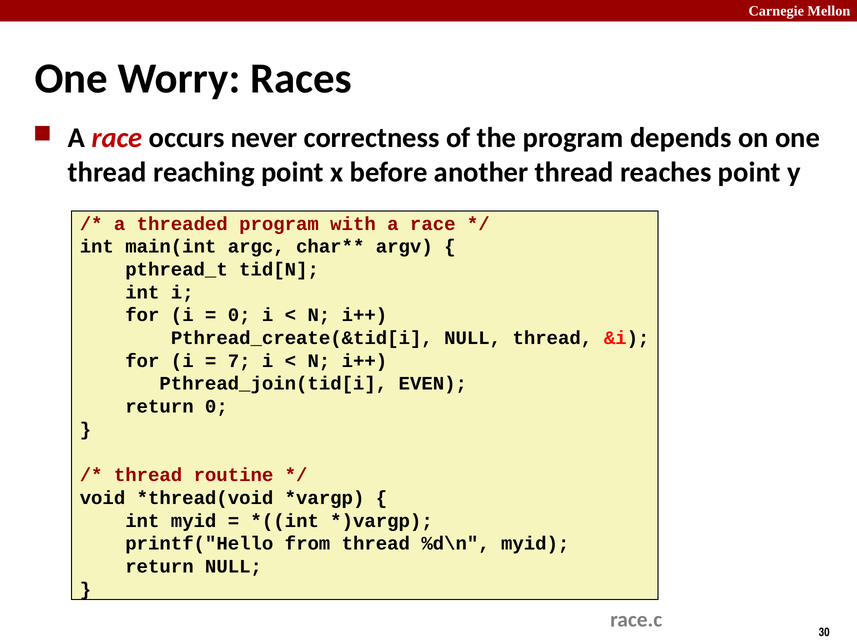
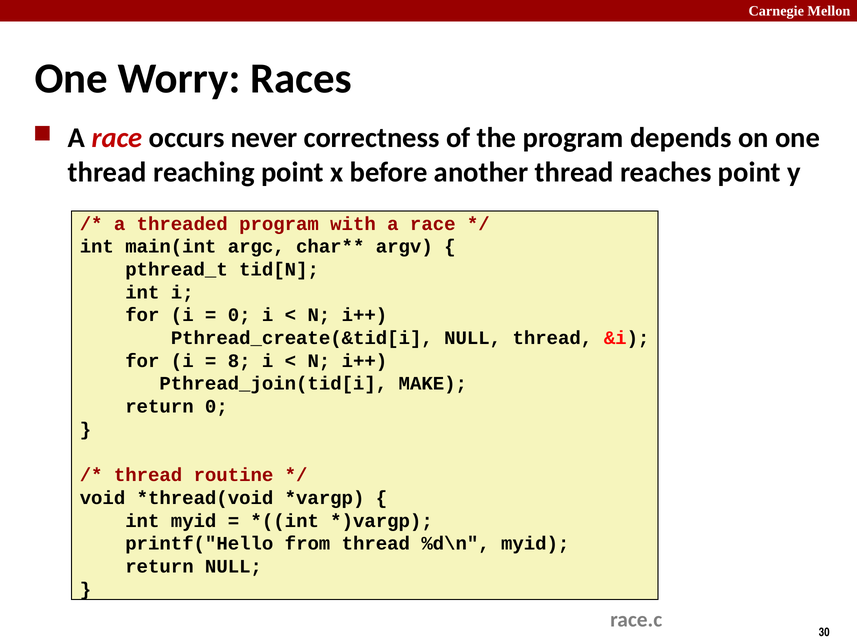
7: 7 -> 8 (239, 361)
EVEN: EVEN -> MAKE (433, 384)
